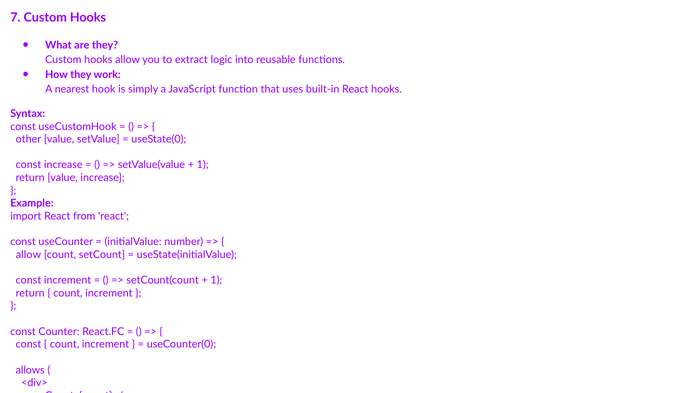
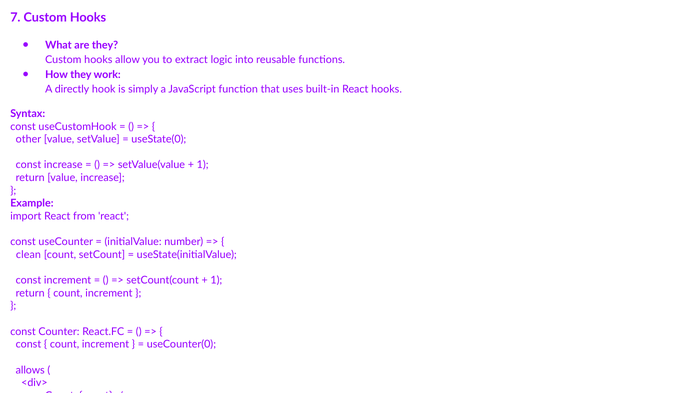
nearest: nearest -> directly (72, 89)
allow: allow -> clean (28, 255)
